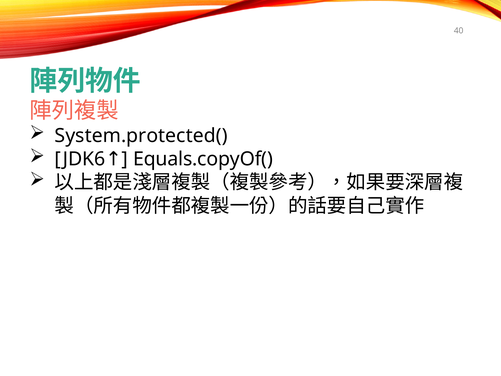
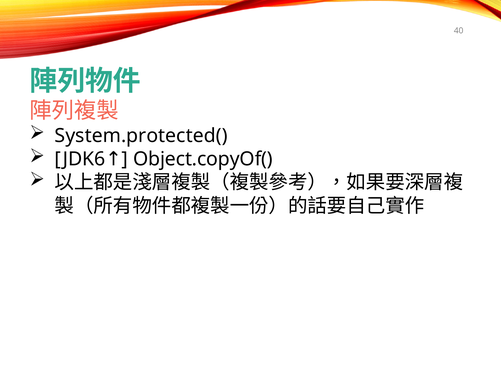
Equals.copyOf(: Equals.copyOf( -> Object.copyOf( (203, 159)
